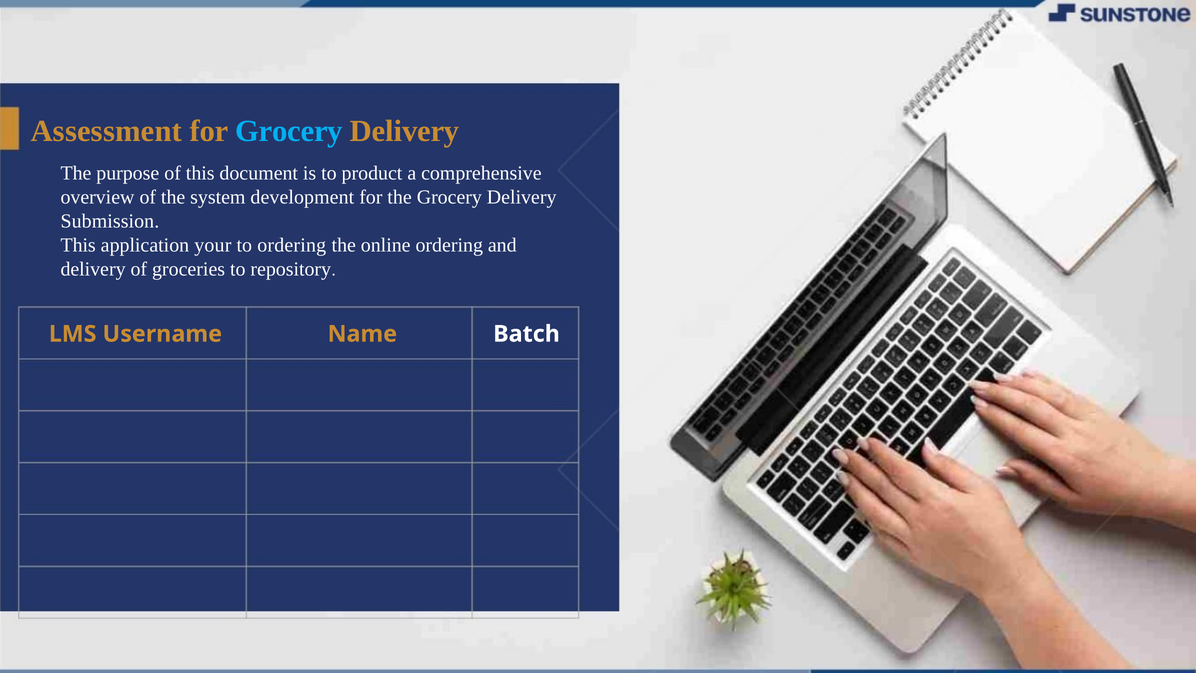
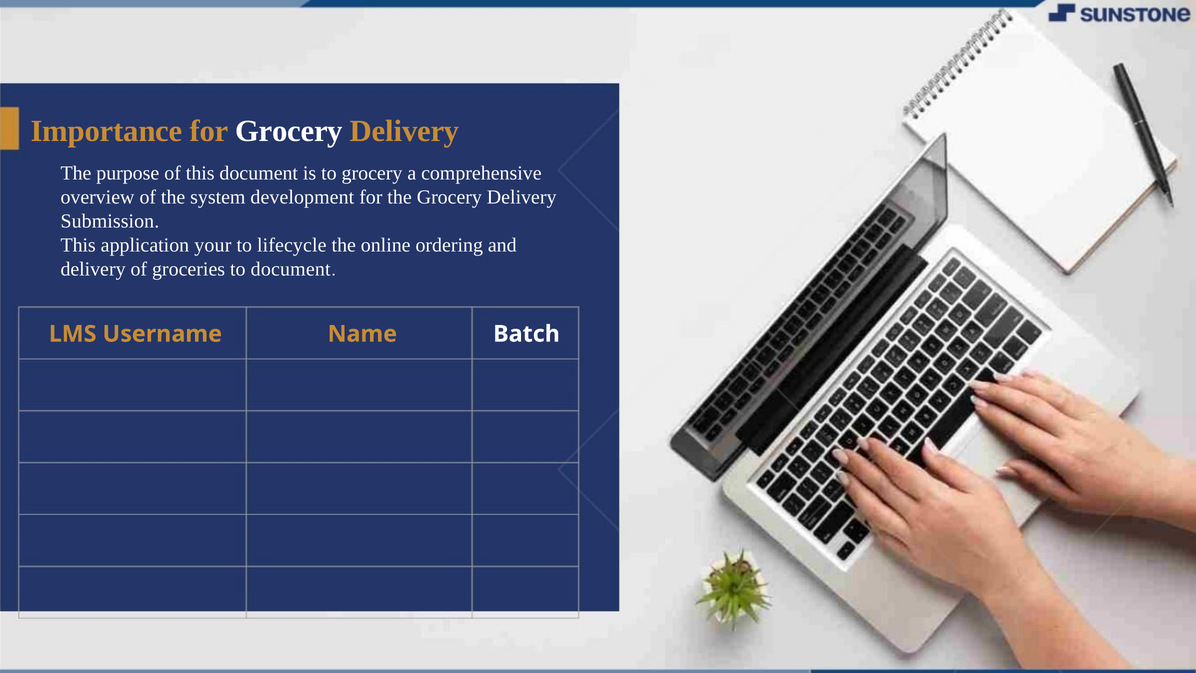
Assessment: Assessment -> Importance (107, 131)
Grocery colour: light blue -> white (289, 131)
to product: product -> grocery (372, 173)
to ordering: ordering -> lifecycle (292, 245)
to repository: repository -> document (291, 269)
